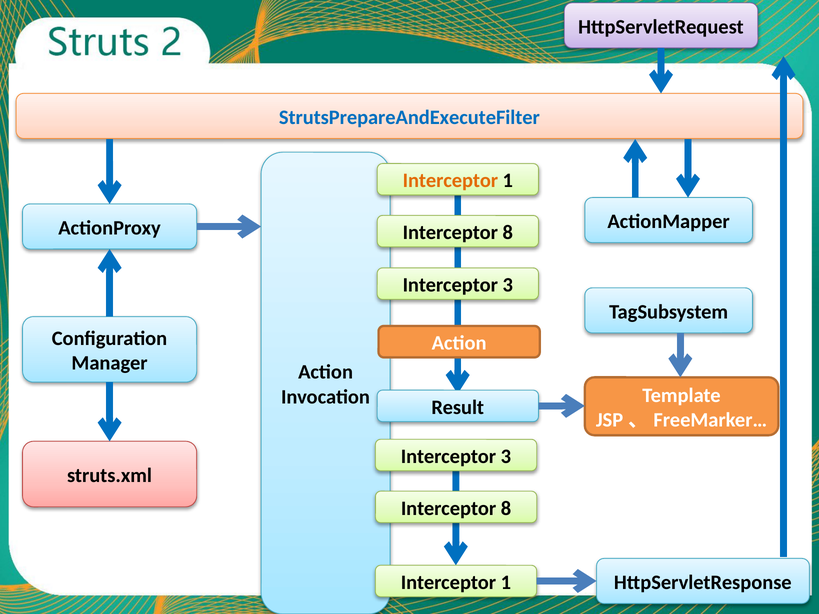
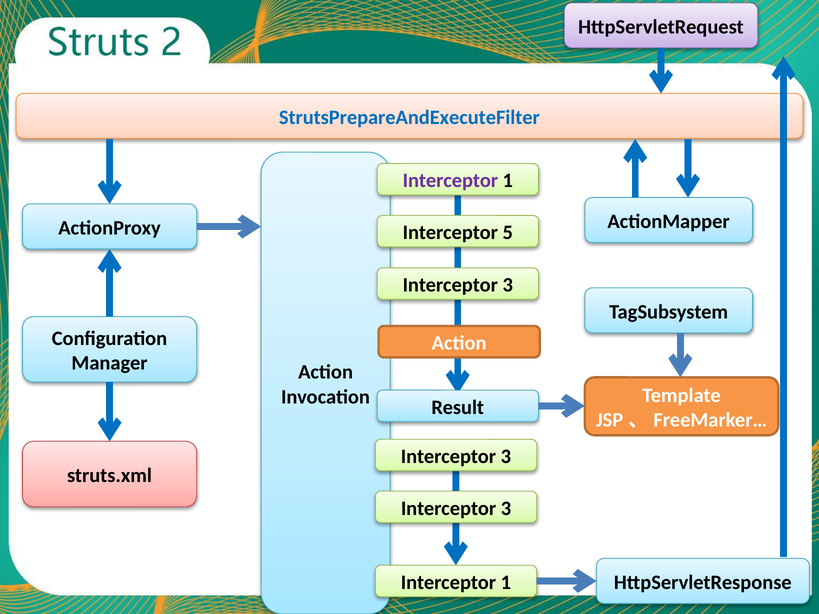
Interceptor colour: orange -> purple (450, 181)
8: 8 -> 5 (508, 233)
8: 8 -> 3 (506, 509)
